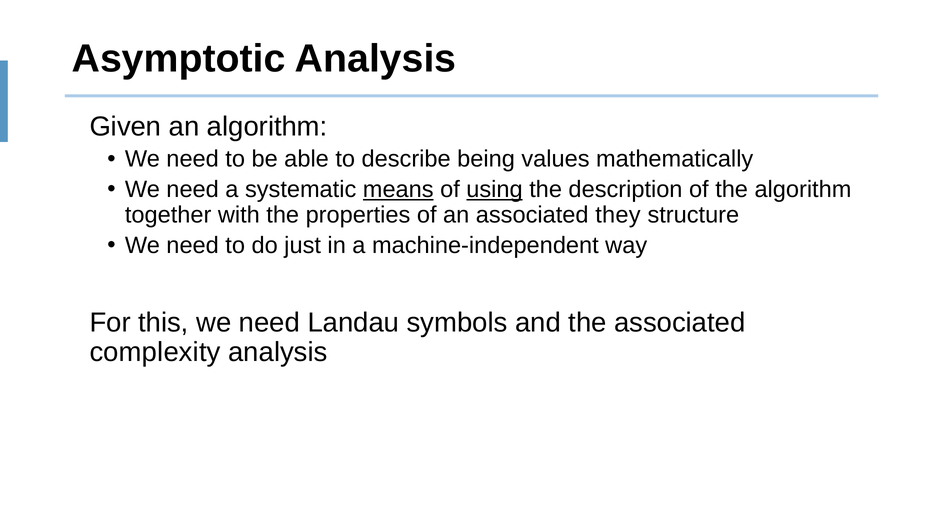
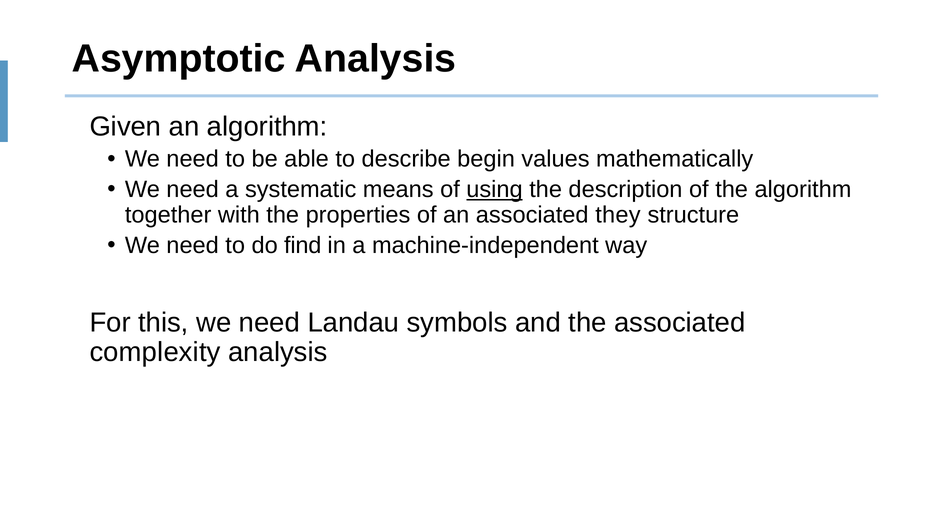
being: being -> begin (486, 159)
means underline: present -> none (398, 189)
just: just -> find (303, 245)
